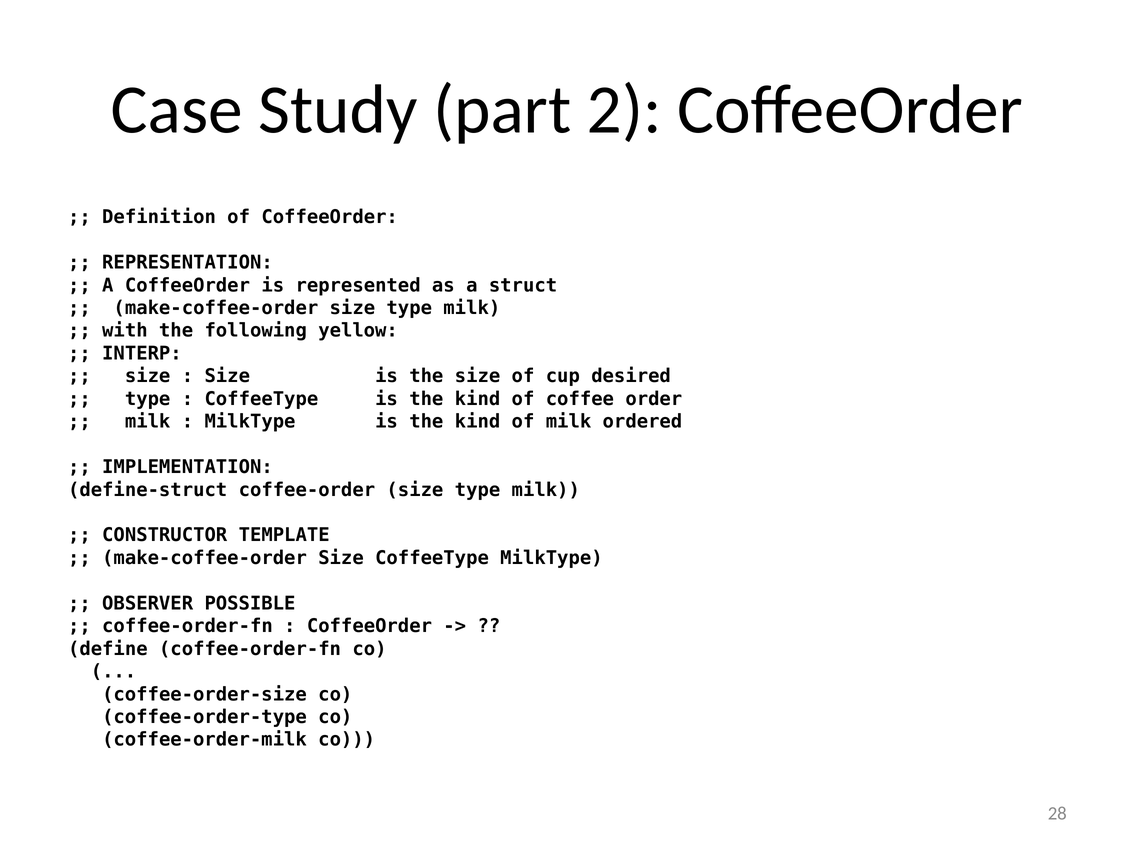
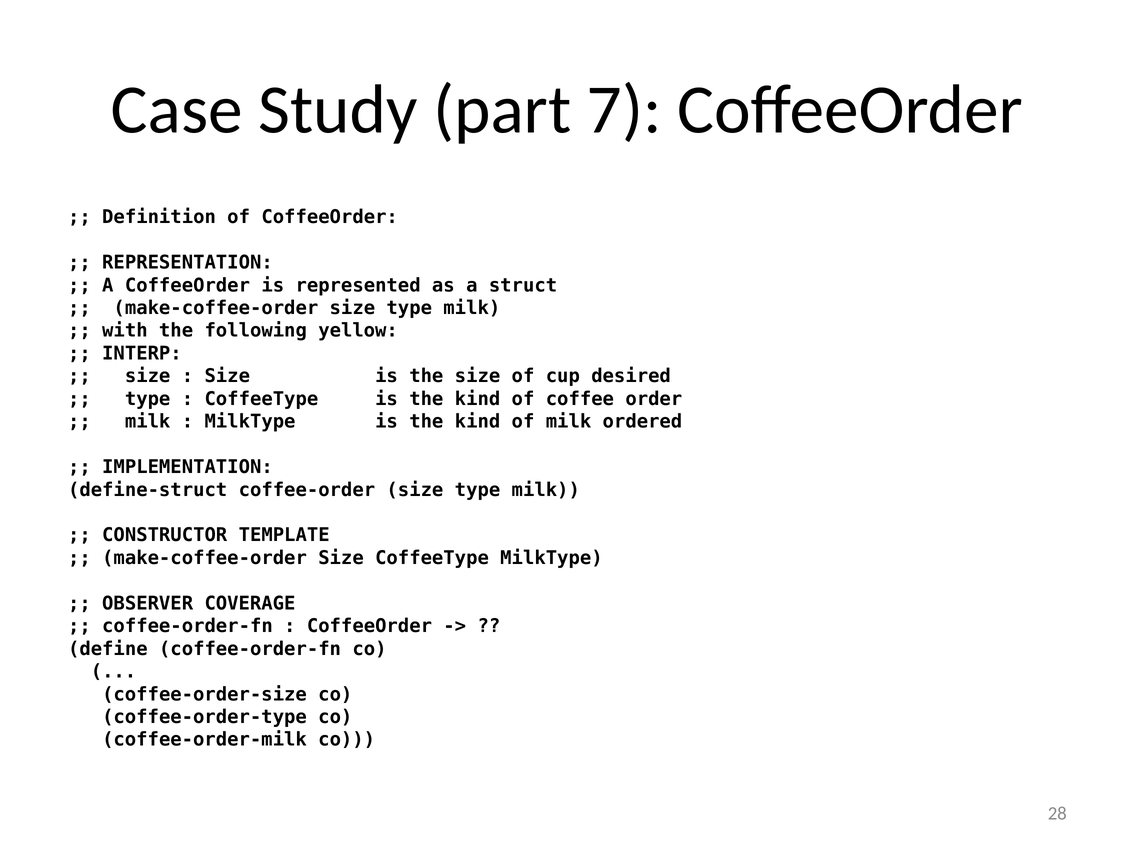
2: 2 -> 7 (624, 110)
POSSIBLE: POSSIBLE -> COVERAGE (250, 603)
